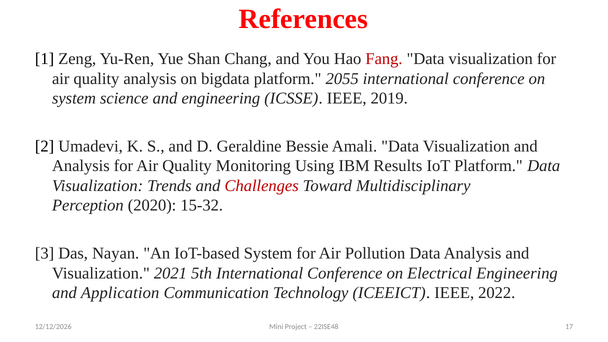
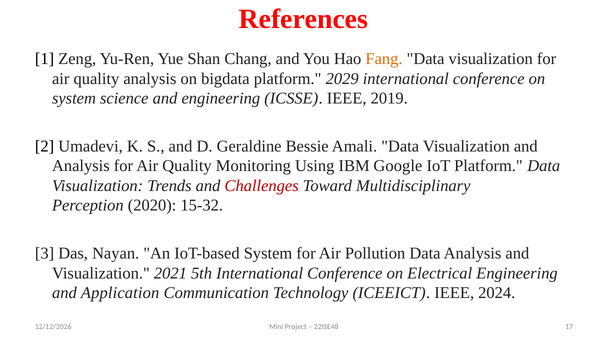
Fang colour: red -> orange (384, 59)
2055: 2055 -> 2029 (342, 79)
Results: Results -> Google (398, 166)
2022: 2022 -> 2024 (497, 293)
